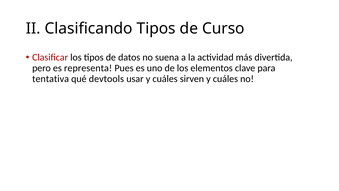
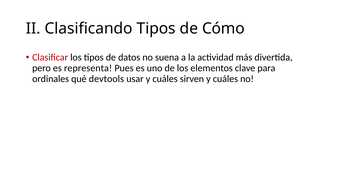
Curso: Curso -> Cómo (223, 28)
tentativa: tentativa -> ordinales (51, 79)
